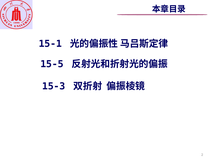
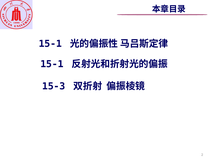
15-5: 15-5 -> 15-1 (52, 64)
